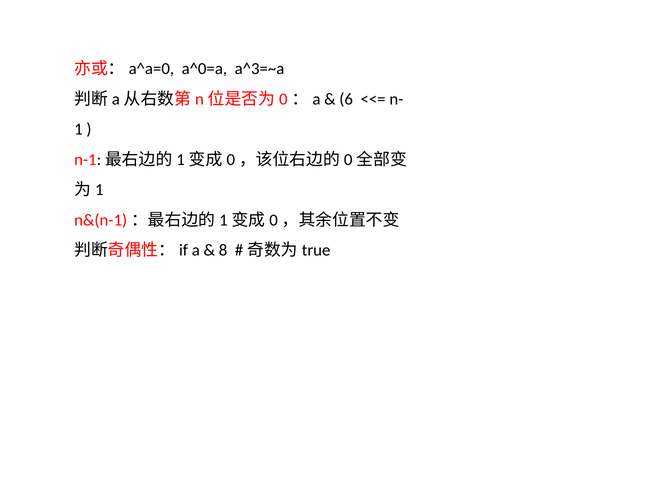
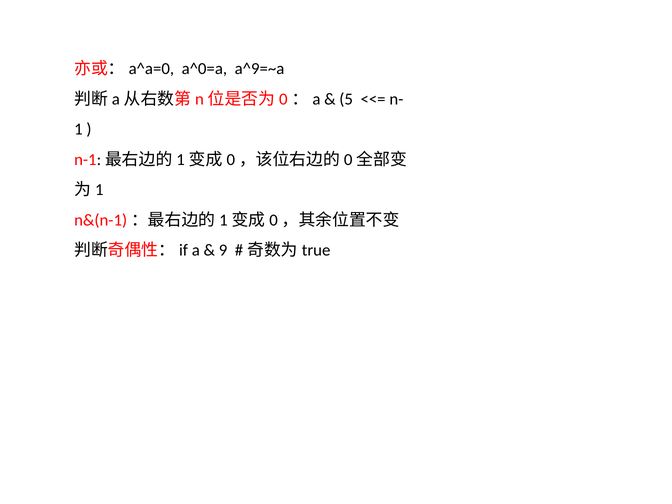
a^3=~a: a^3=~a -> a^9=~a (260, 69)
6: 6 -> 5 (346, 99)
8: 8 -> 9 (223, 250)
